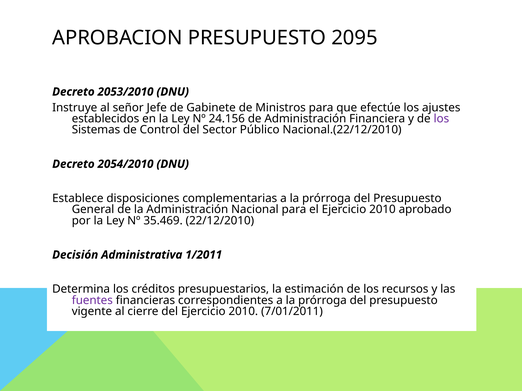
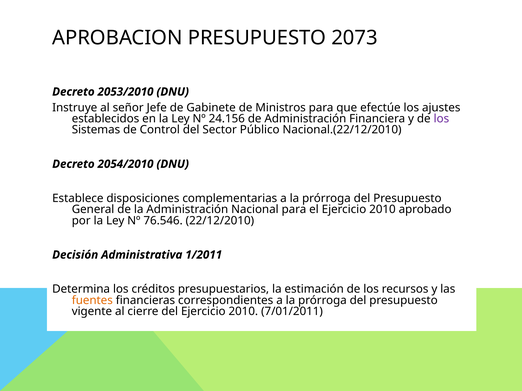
2095: 2095 -> 2073 (355, 38)
35.469: 35.469 -> 76.546 (163, 221)
fuentes colour: purple -> orange (92, 301)
